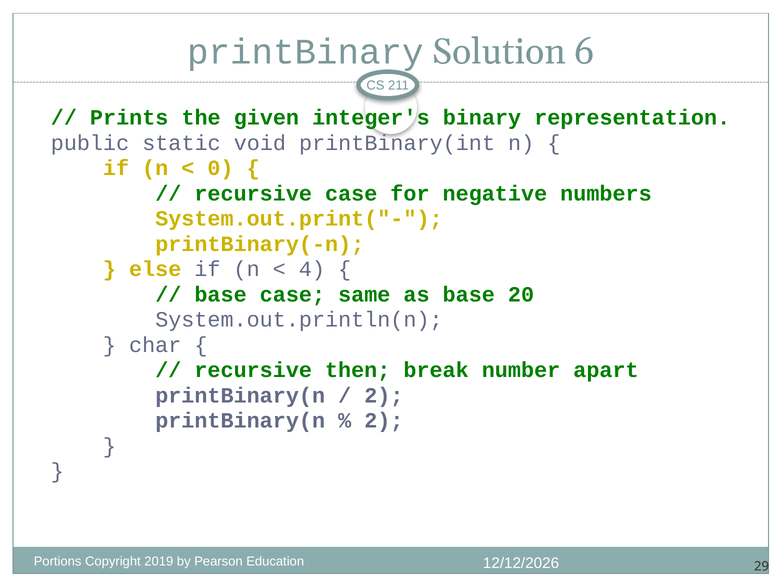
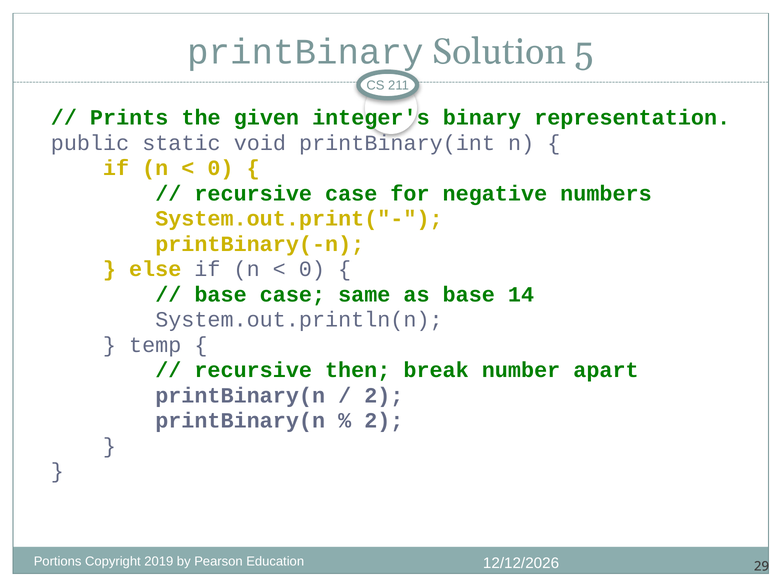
6: 6 -> 5 (584, 52)
4: 4 -> 0 (312, 269)
20: 20 -> 14 (521, 294)
char: char -> temp (155, 345)
